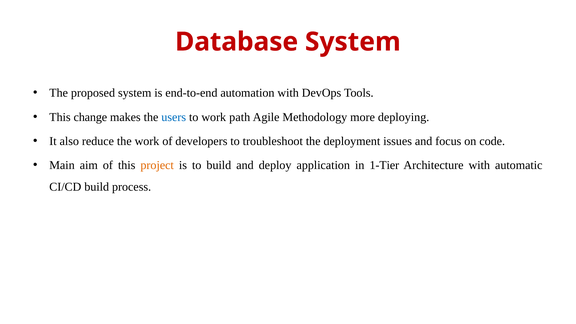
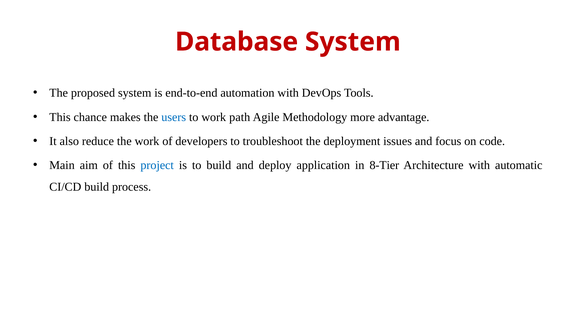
change: change -> chance (90, 117)
deploying: deploying -> advantage (404, 117)
project colour: orange -> blue (157, 165)
1-Tier: 1-Tier -> 8-Tier (384, 165)
